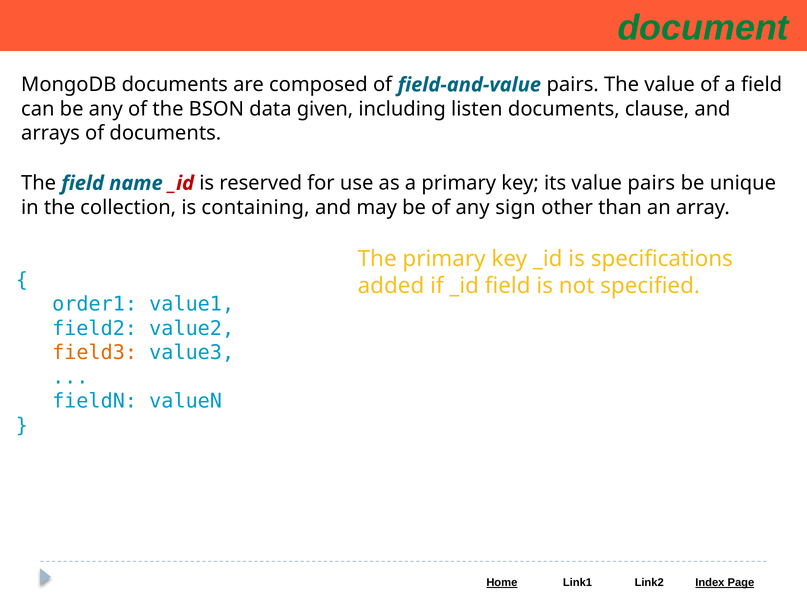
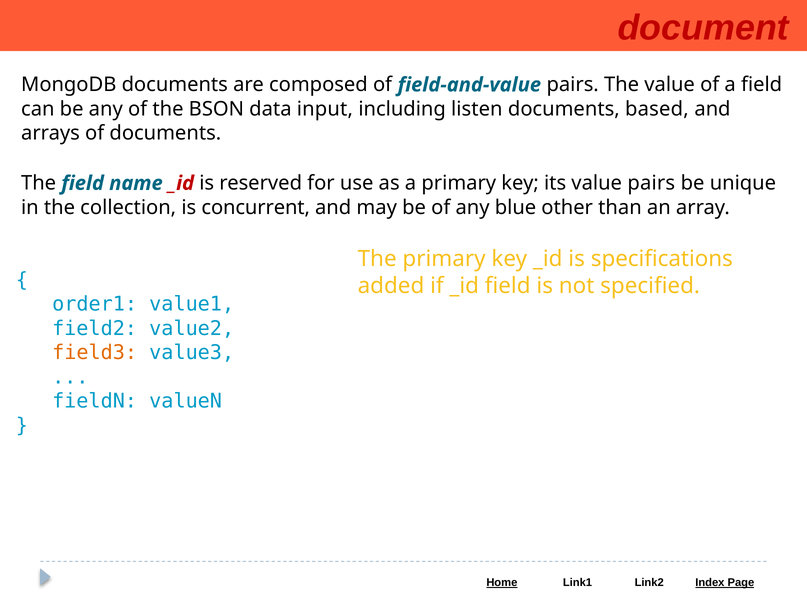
document colour: green -> red (703, 28)
given: given -> input (325, 109)
clause: clause -> based (657, 109)
containing: containing -> concurrent (256, 207)
sign: sign -> blue (516, 207)
